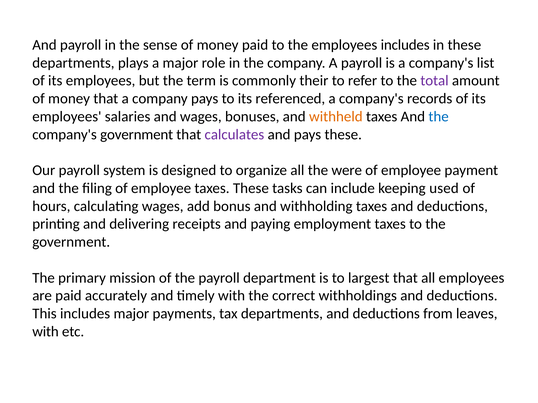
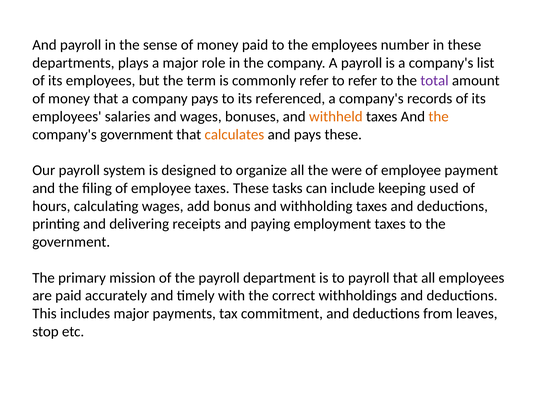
employees includes: includes -> number (405, 45)
commonly their: their -> refer (314, 81)
the colour: blue -> orange (439, 117)
calculates colour: purple -> orange (234, 135)
to largest: largest -> payroll (369, 278)
tax departments: departments -> commitment (282, 314)
with: with -> stop (45, 332)
